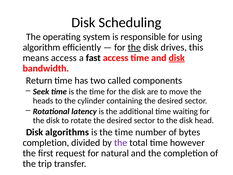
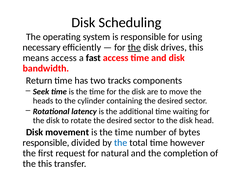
algorithm: algorithm -> necessary (42, 47)
disk underline: present -> none (177, 58)
called: called -> tracks (119, 80)
algorithms: algorithms -> movement (67, 132)
completion: completion -> responsible (46, 142)
the colour: purple -> blue (121, 142)
the trip: trip -> this (45, 163)
